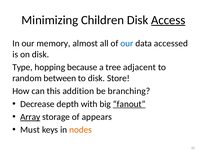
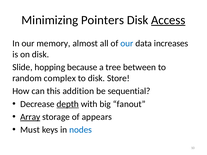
Children: Children -> Pointers (103, 20)
accessed: accessed -> increases (171, 43)
Type: Type -> Slide (22, 67)
adjacent: adjacent -> between (140, 67)
between: between -> complex (60, 78)
branching: branching -> sequential (129, 91)
depth underline: none -> present (68, 104)
fanout underline: present -> none (129, 104)
nodes colour: orange -> blue (81, 130)
